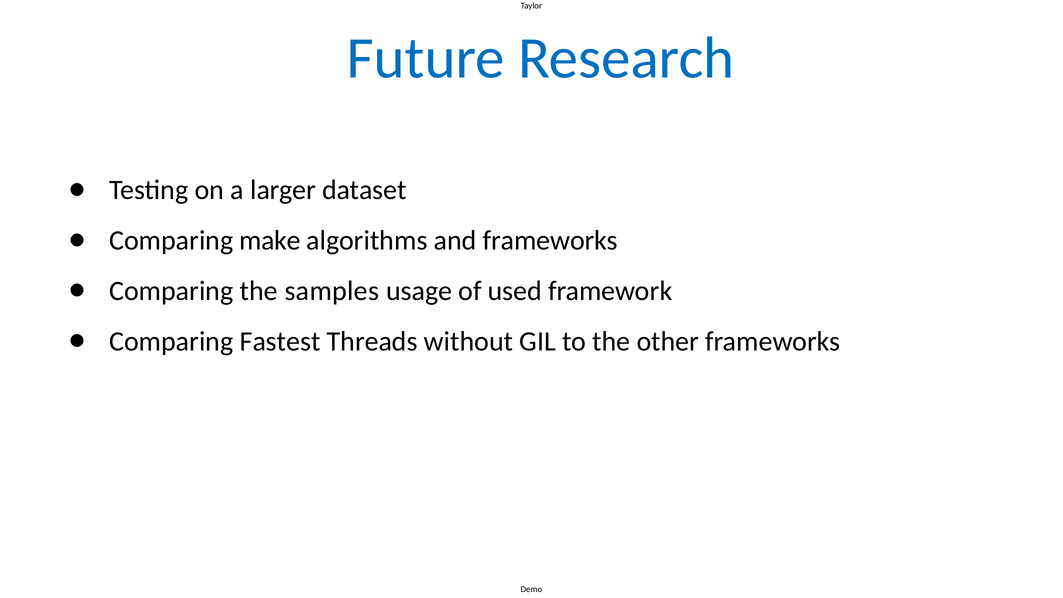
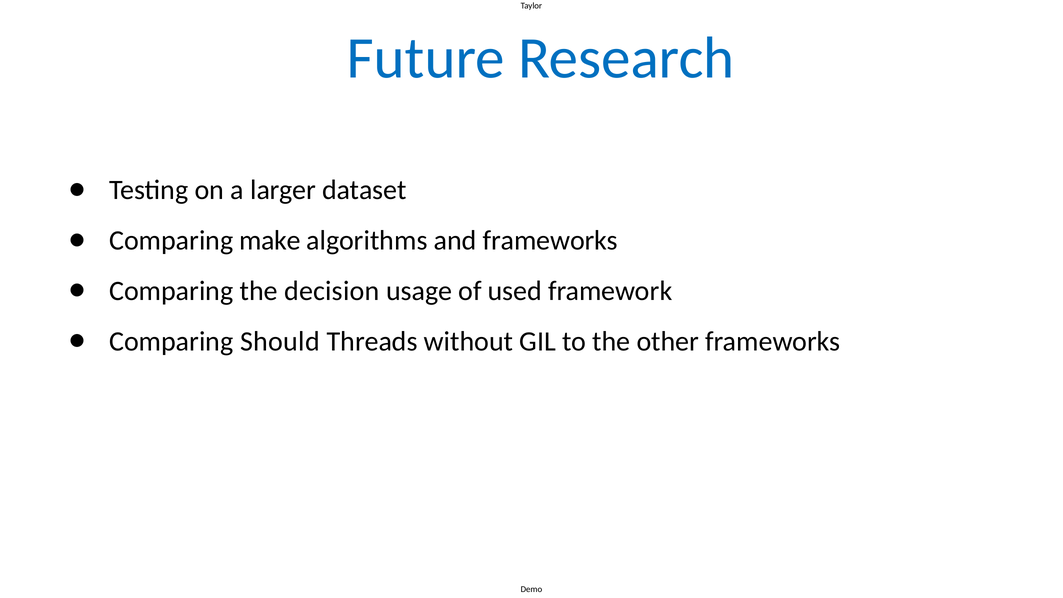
samples: samples -> decision (332, 291)
Fastest: Fastest -> Should (280, 341)
